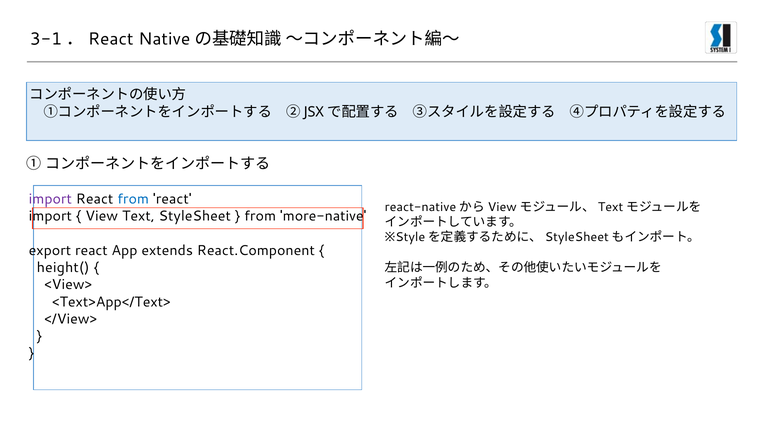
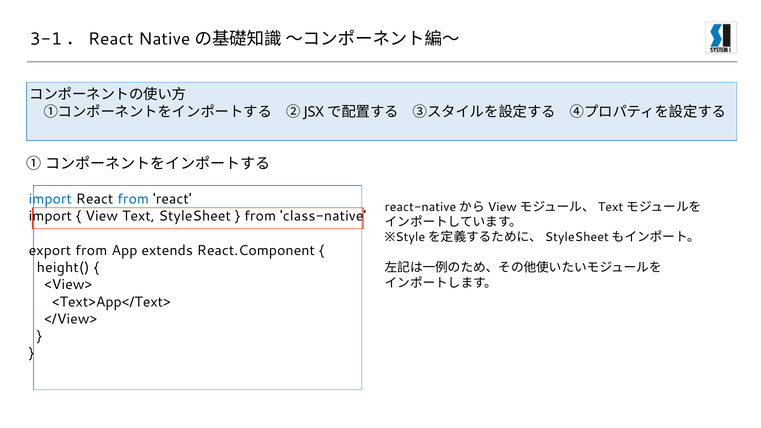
import colour: purple -> blue (50, 199)
more-native: more-native -> class-native (323, 216)
export react: react -> from (91, 251)
